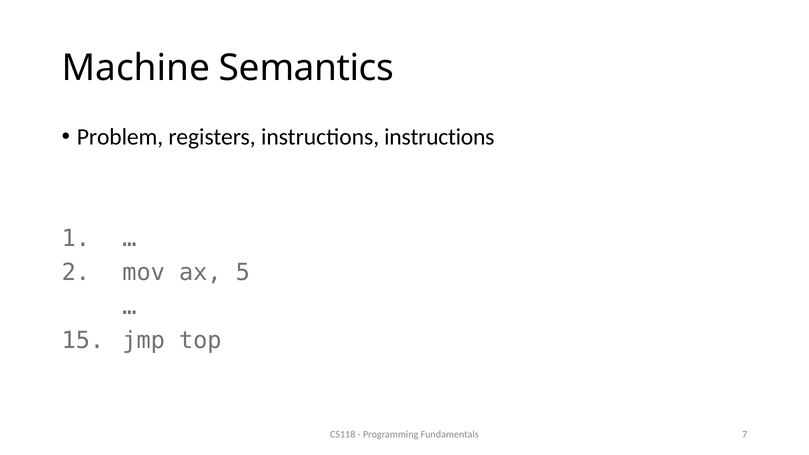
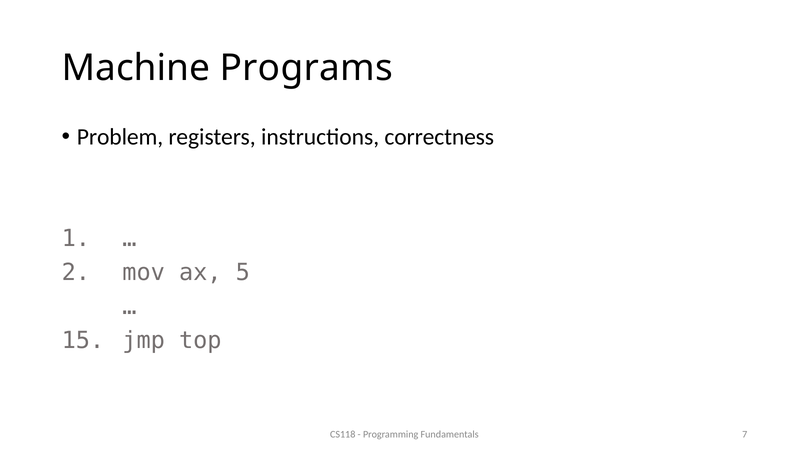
Semantics: Semantics -> Programs (306, 68)
instructions instructions: instructions -> correctness (439, 137)
